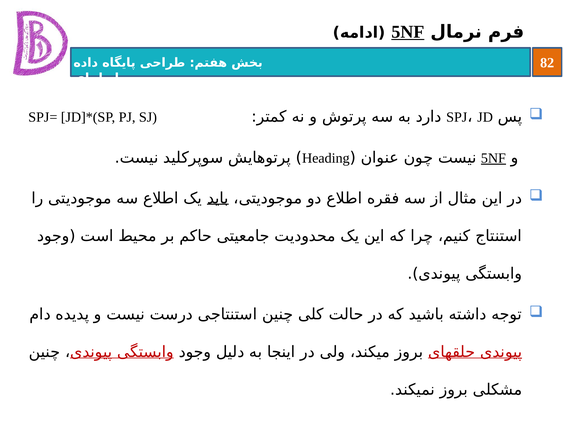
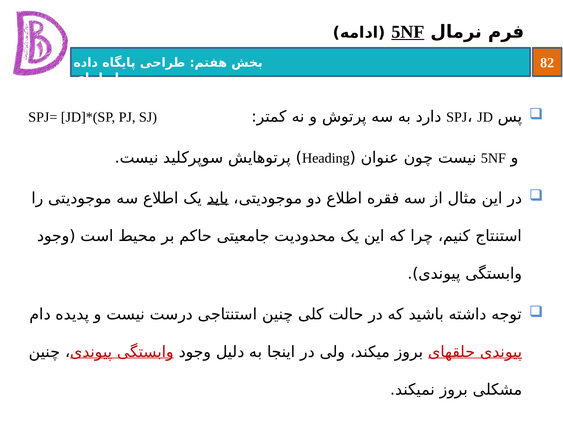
5NF underline: present -> none (493, 158)
